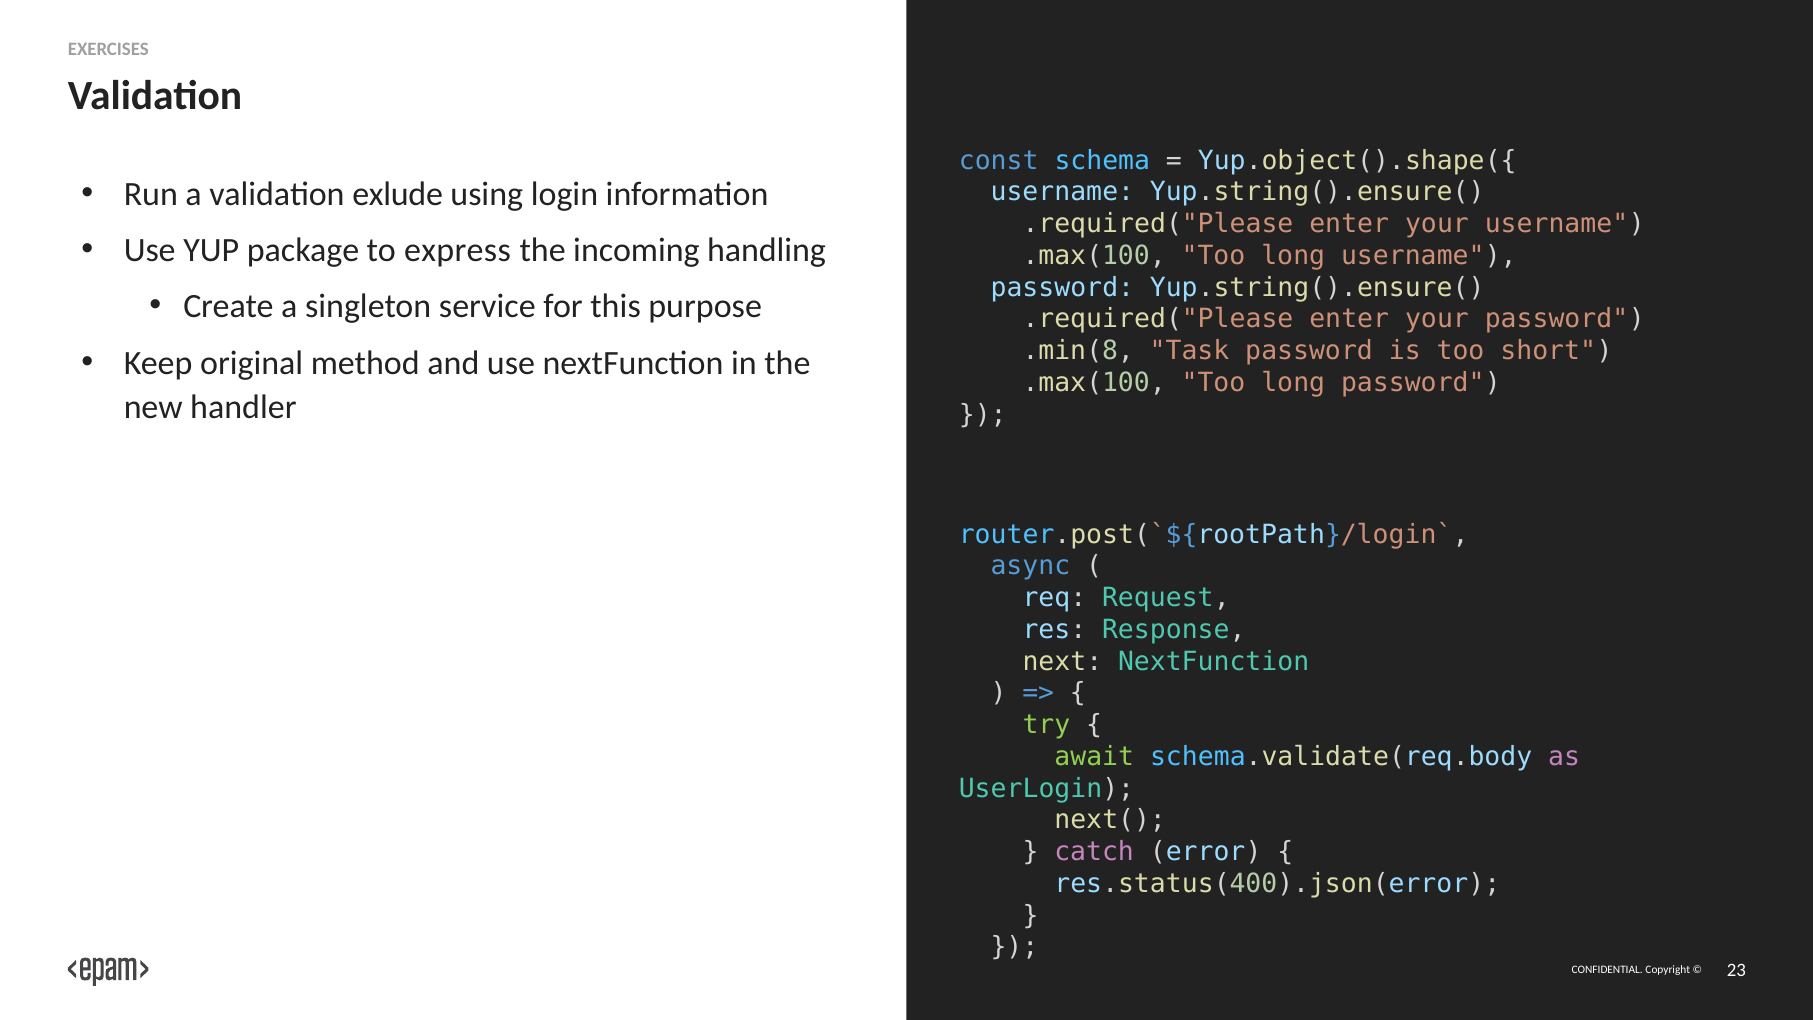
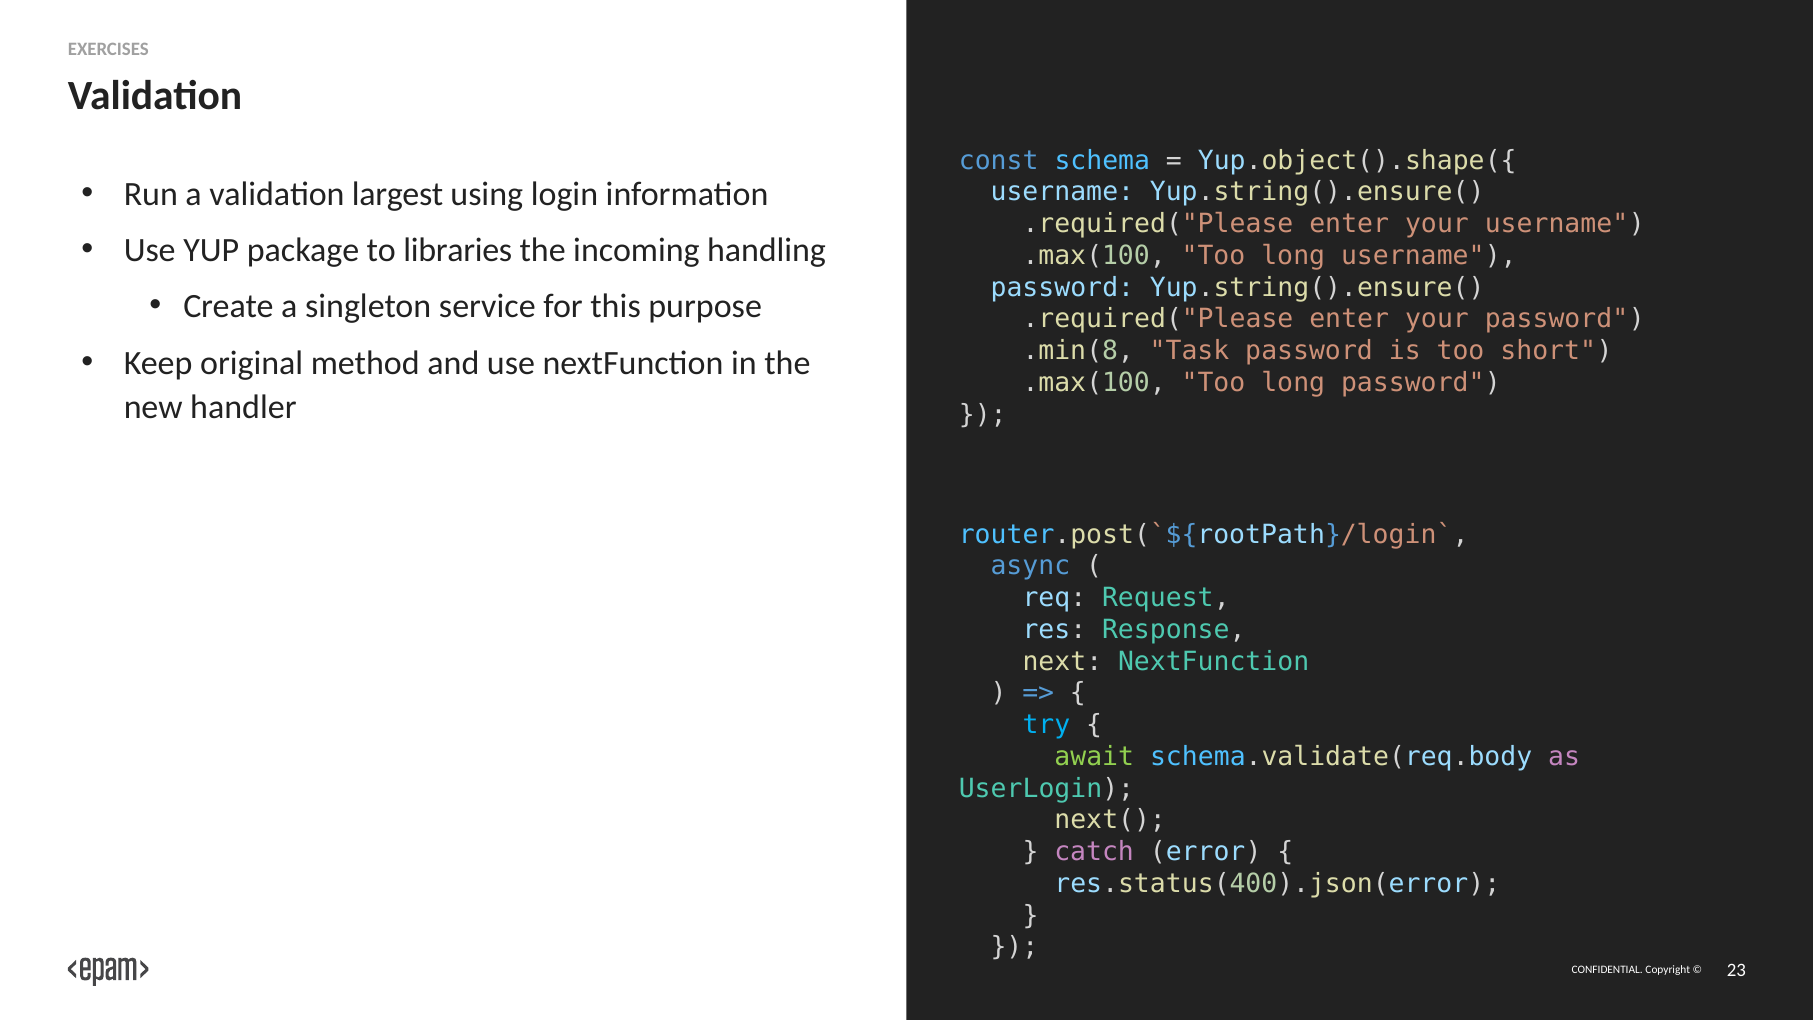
exlude: exlude -> largest (398, 194)
express: express -> libraries (458, 250)
try colour: light green -> light blue (1046, 725)
